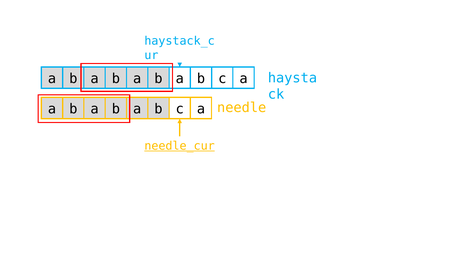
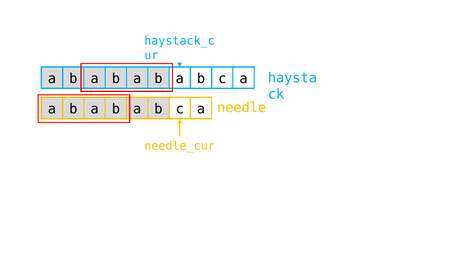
needle_cur underline: present -> none (180, 146)
